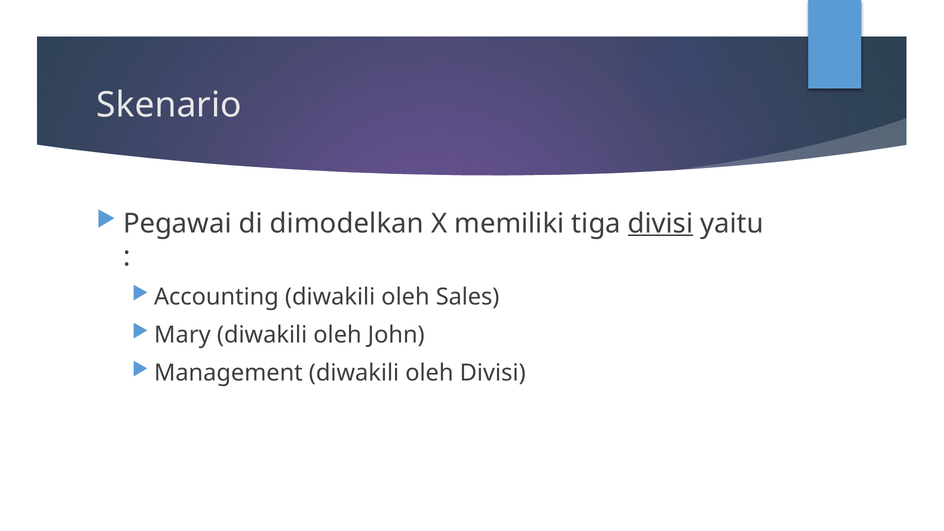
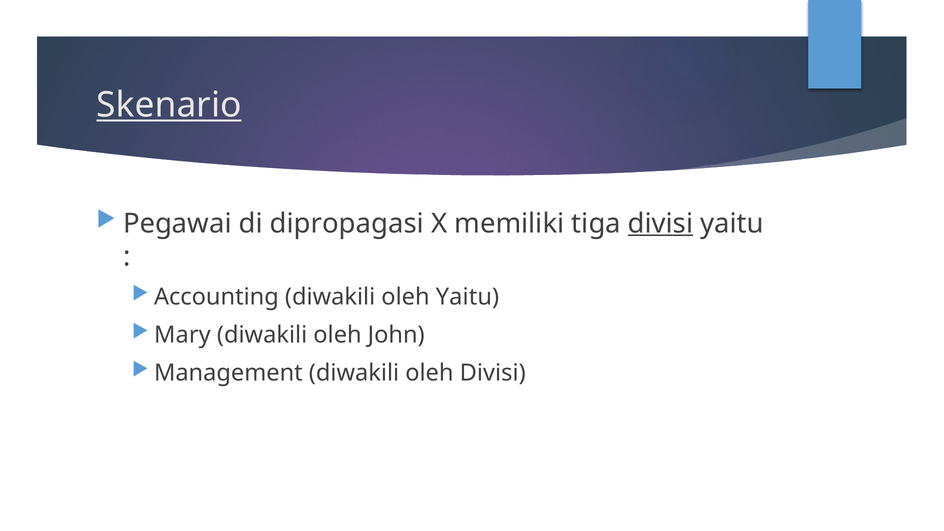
Skenario underline: none -> present (169, 105)
dimodelkan: dimodelkan -> dipropagasi (347, 224)
oleh Sales: Sales -> Yaitu (467, 297)
